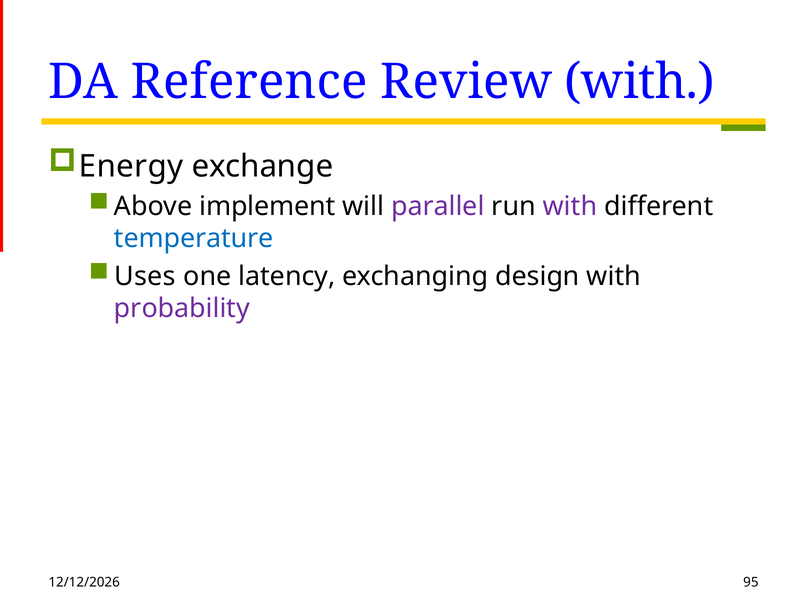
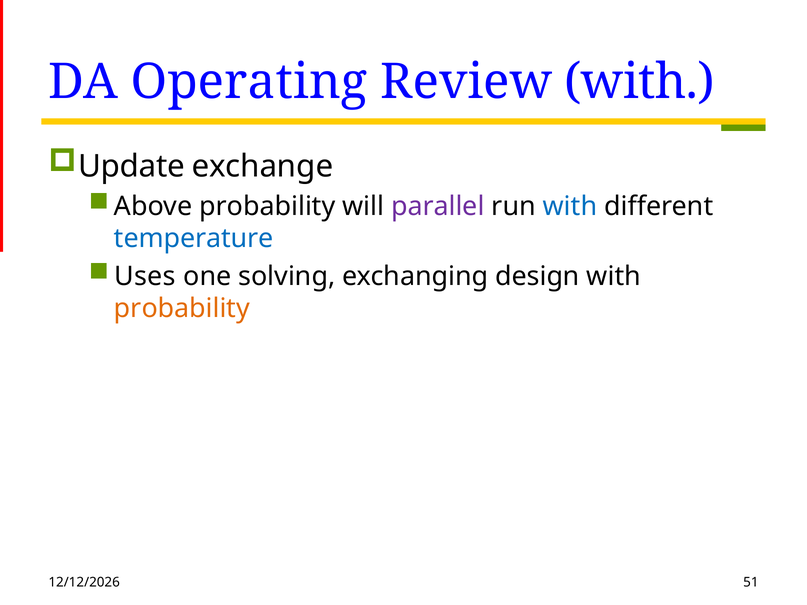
Reference: Reference -> Operating (249, 82)
Energy: Energy -> Update (131, 166)
Above implement: implement -> probability (267, 206)
with colour: purple -> blue (570, 206)
latency: latency -> solving (287, 276)
probability colour: purple -> orange (182, 309)
95: 95 -> 51 (751, 583)
